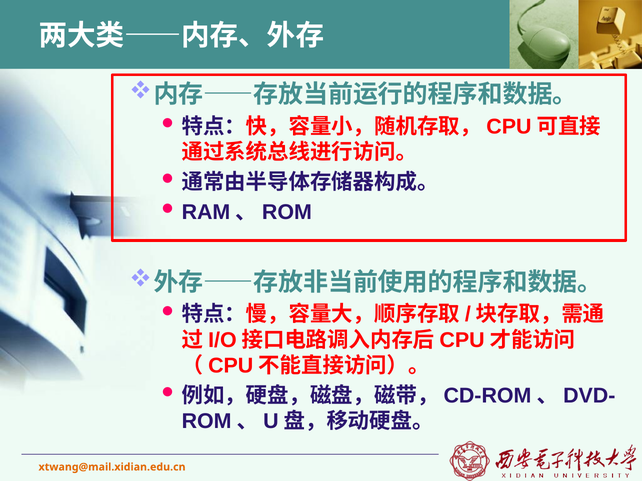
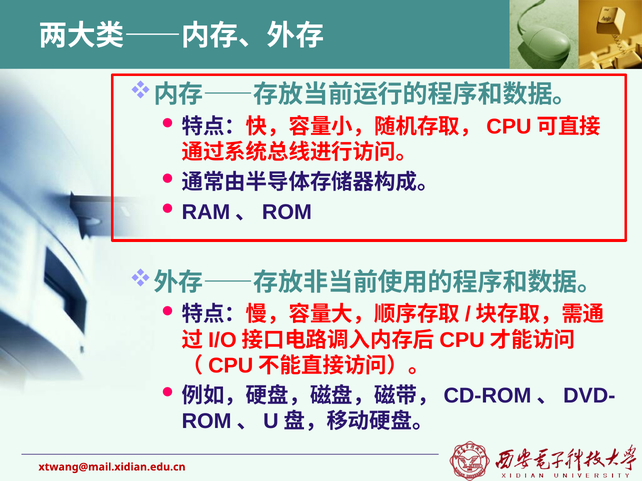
xtwang@mail.xidian.edu.cn colour: orange -> red (112, 467)
